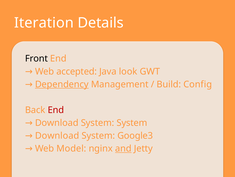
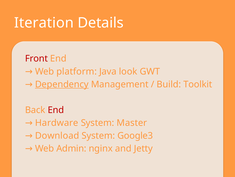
Front colour: black -> red (36, 58)
accepted: accepted -> platform (77, 71)
Config: Config -> Toolkit (198, 84)
Download: Download -> Hardware (57, 122)
System System: System -> Master (132, 122)
Model: Model -> Admin (71, 148)
and underline: present -> none (123, 148)
